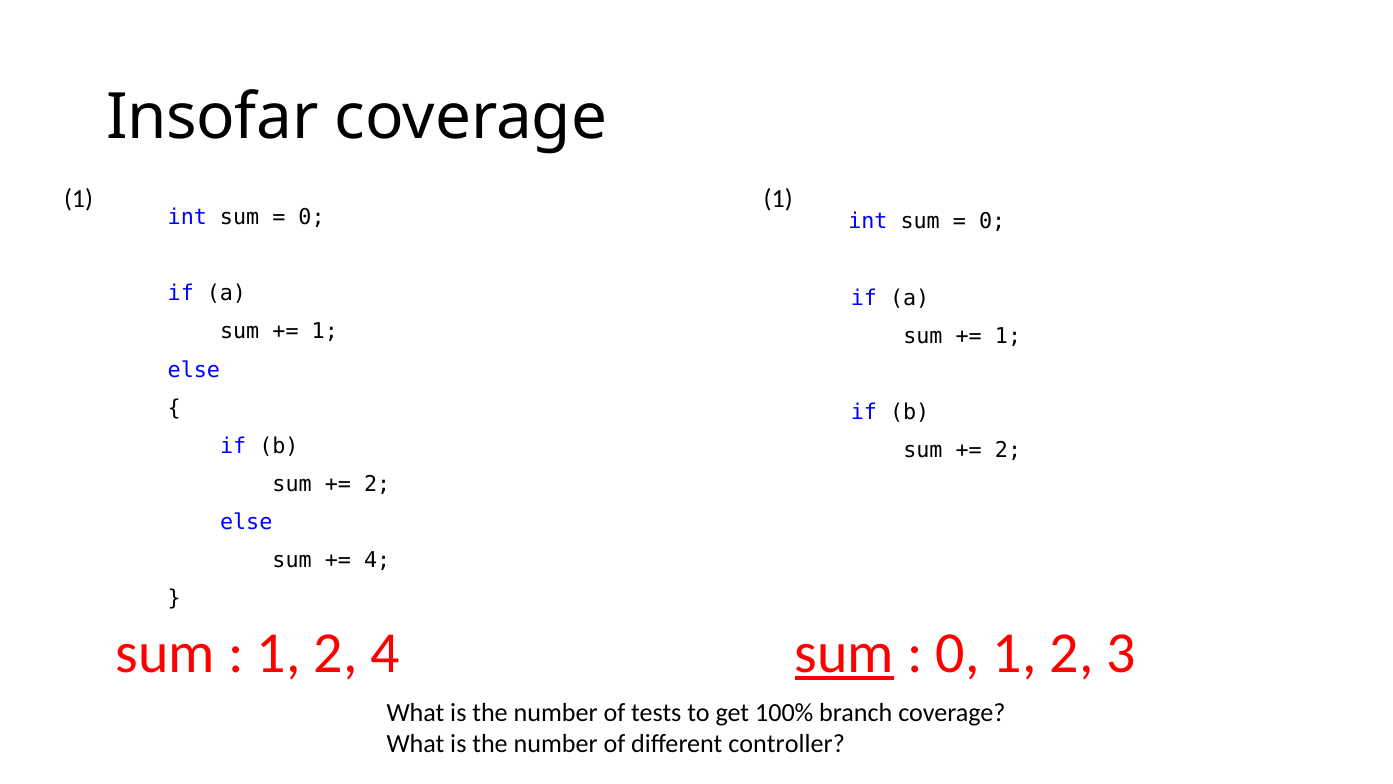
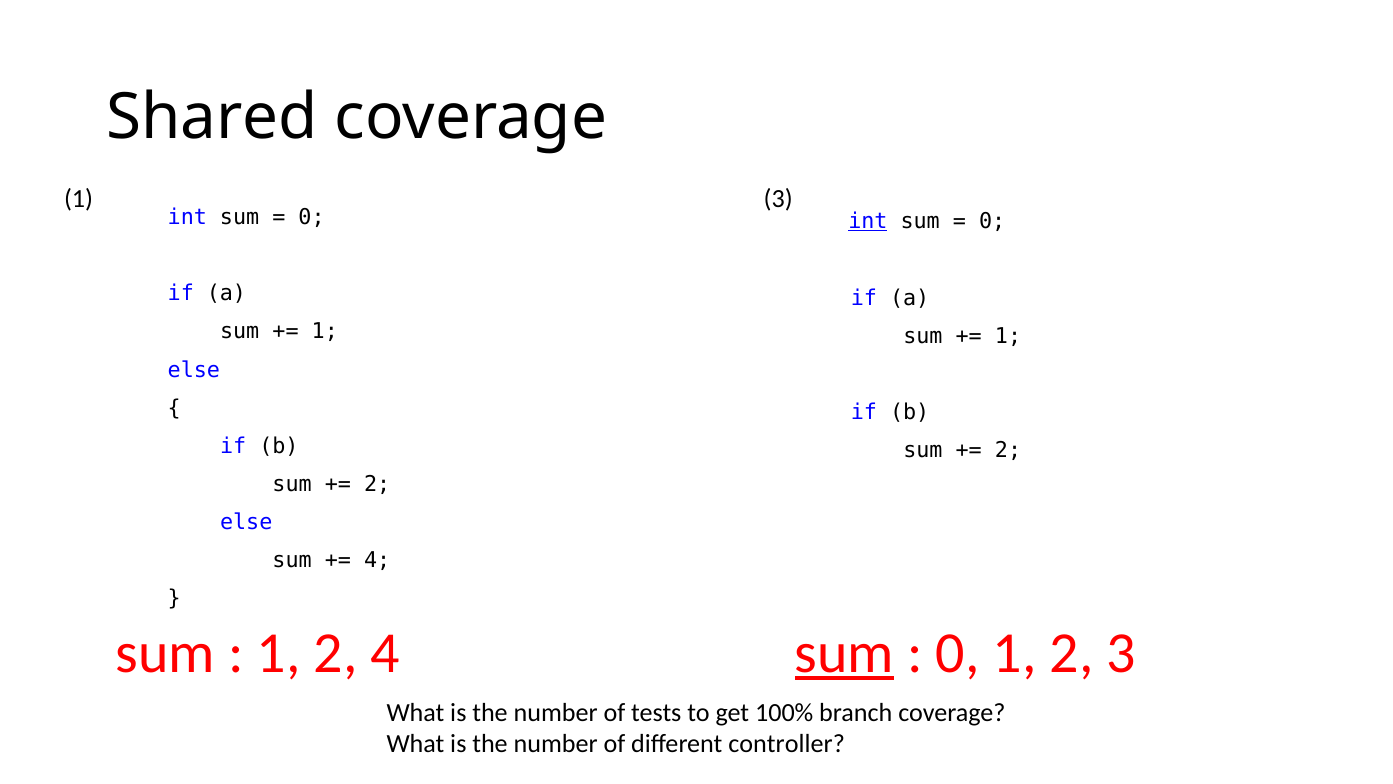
Insofar: Insofar -> Shared (212, 117)
1 1: 1 -> 3 (778, 199)
int underline: none -> present (868, 221)
